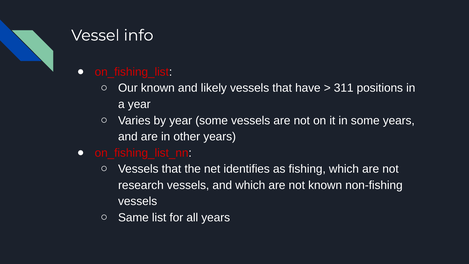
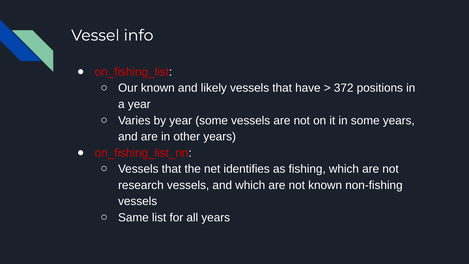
311: 311 -> 372 (344, 88)
